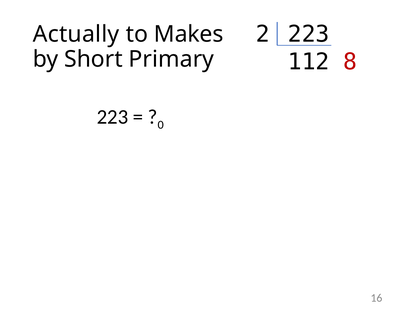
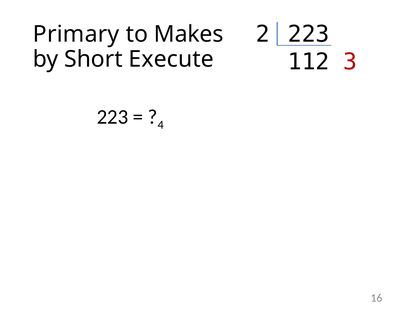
Actually: Actually -> Primary (76, 34)
8: 8 -> 3 (350, 62)
Primary: Primary -> Execute (171, 59)
0: 0 -> 4 (161, 125)
